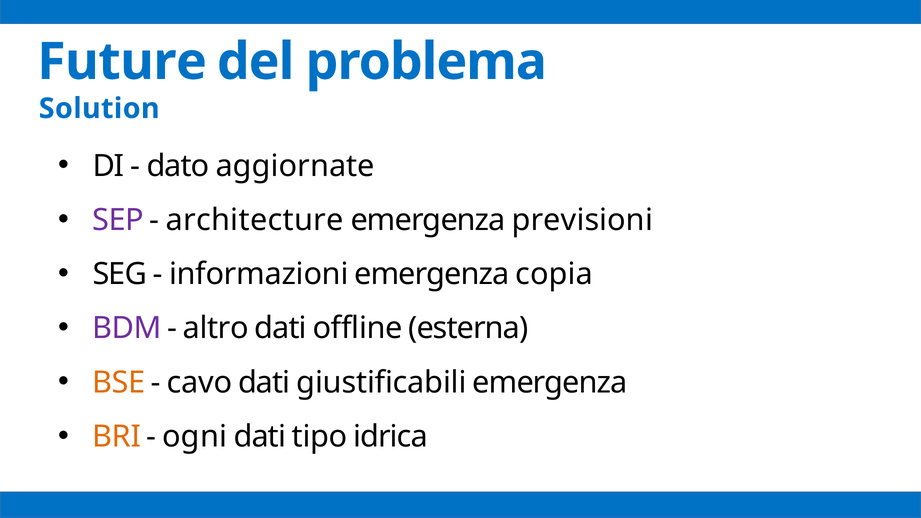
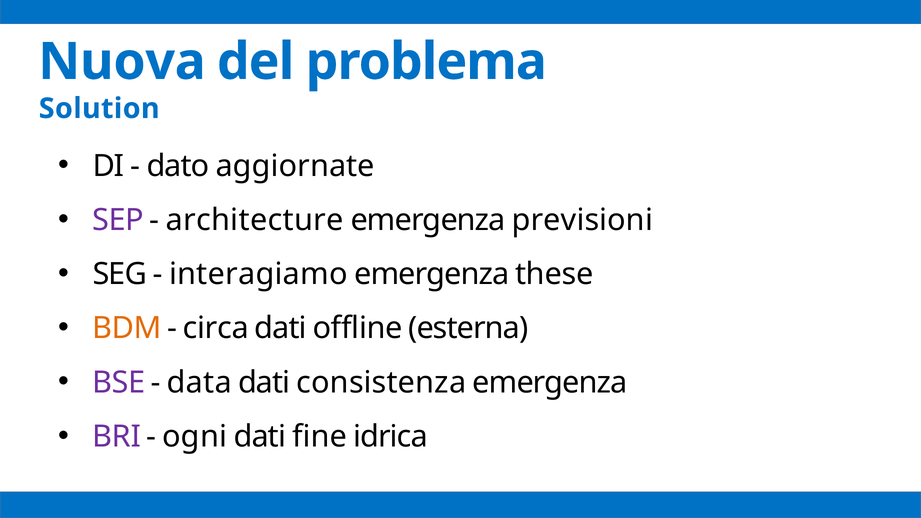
Future: Future -> Nuova (122, 62)
informazioni: informazioni -> interagiamo (259, 274)
copia: copia -> these (554, 274)
BDM colour: purple -> orange (127, 328)
altro: altro -> circa (216, 328)
BSE colour: orange -> purple (119, 382)
cavo: cavo -> data (199, 382)
giustificabili: giustificabili -> consistenza (381, 382)
BRI colour: orange -> purple (116, 437)
tipo: tipo -> fine (320, 437)
